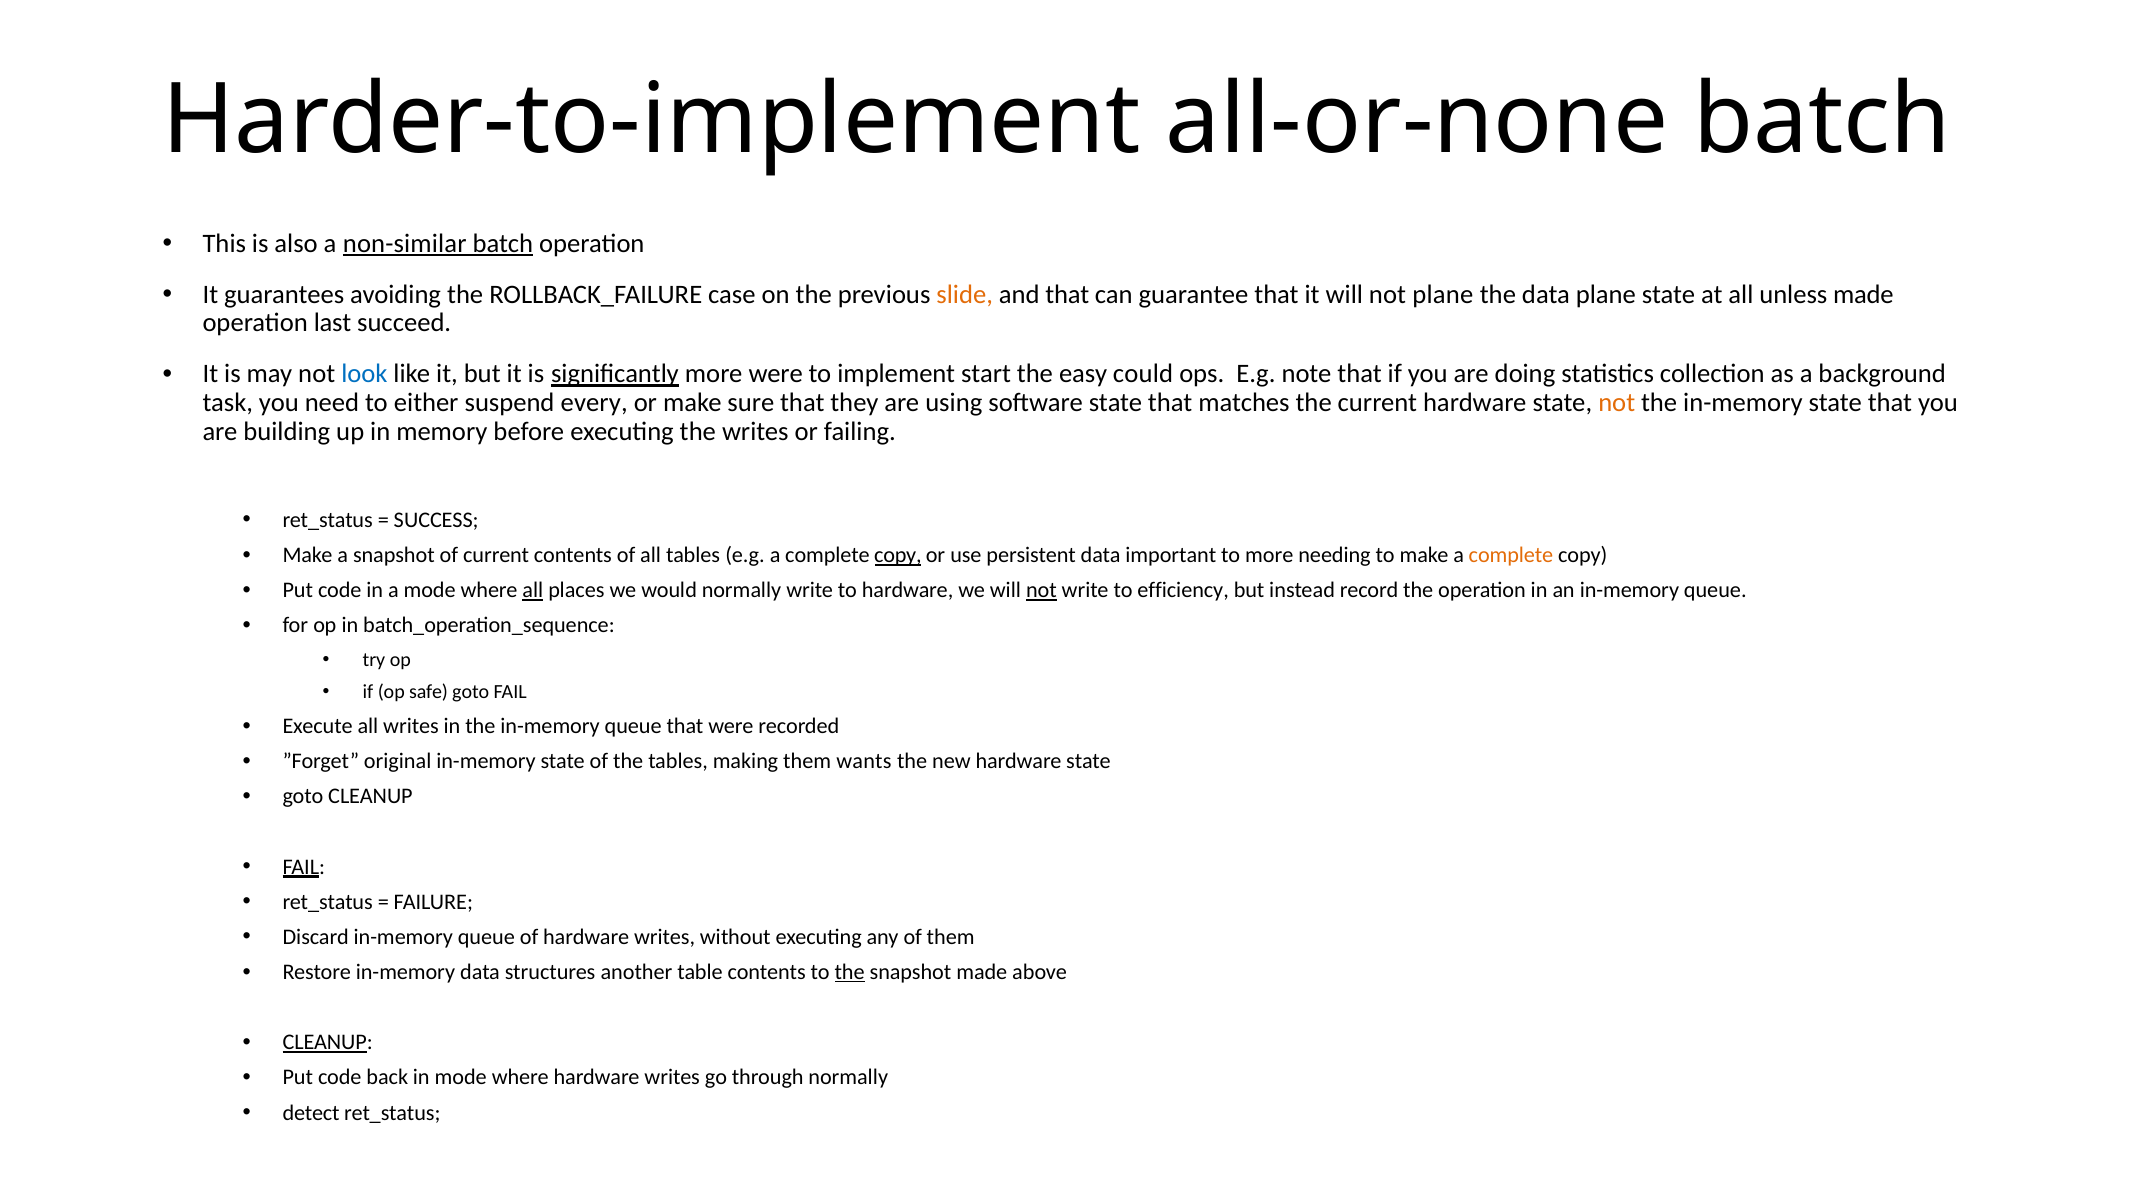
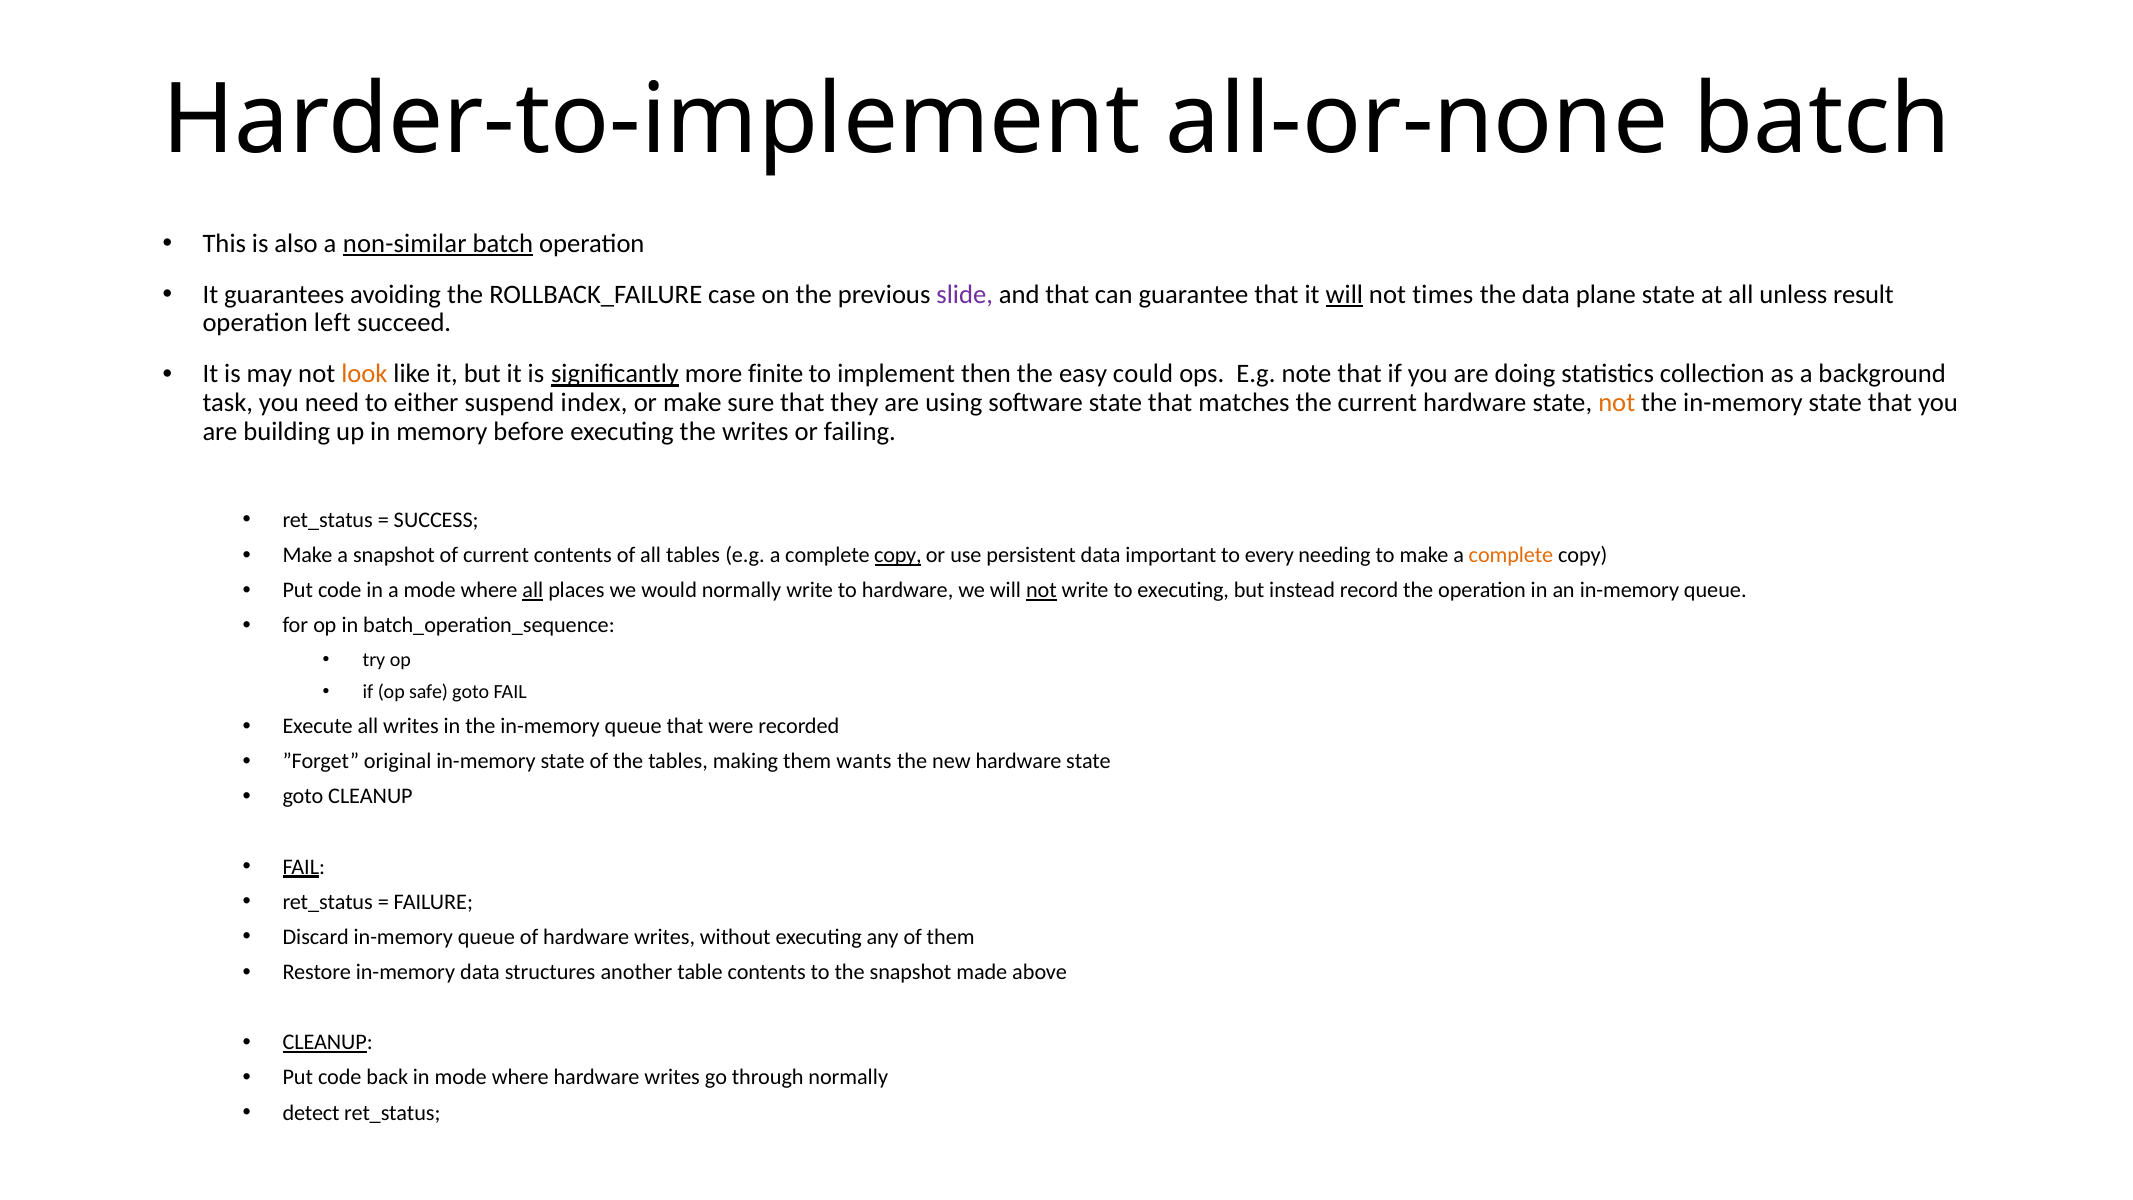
slide colour: orange -> purple (965, 294)
will underline: none -> present (1344, 294)
not plane: plane -> times (1443, 294)
unless made: made -> result (1863, 294)
last: last -> left (332, 323)
look colour: blue -> orange (364, 374)
more were: were -> finite (776, 374)
start: start -> then (986, 374)
every: every -> index (594, 403)
to more: more -> every (1269, 555)
to efficiency: efficiency -> executing (1183, 590)
the underline: present -> none (850, 972)
